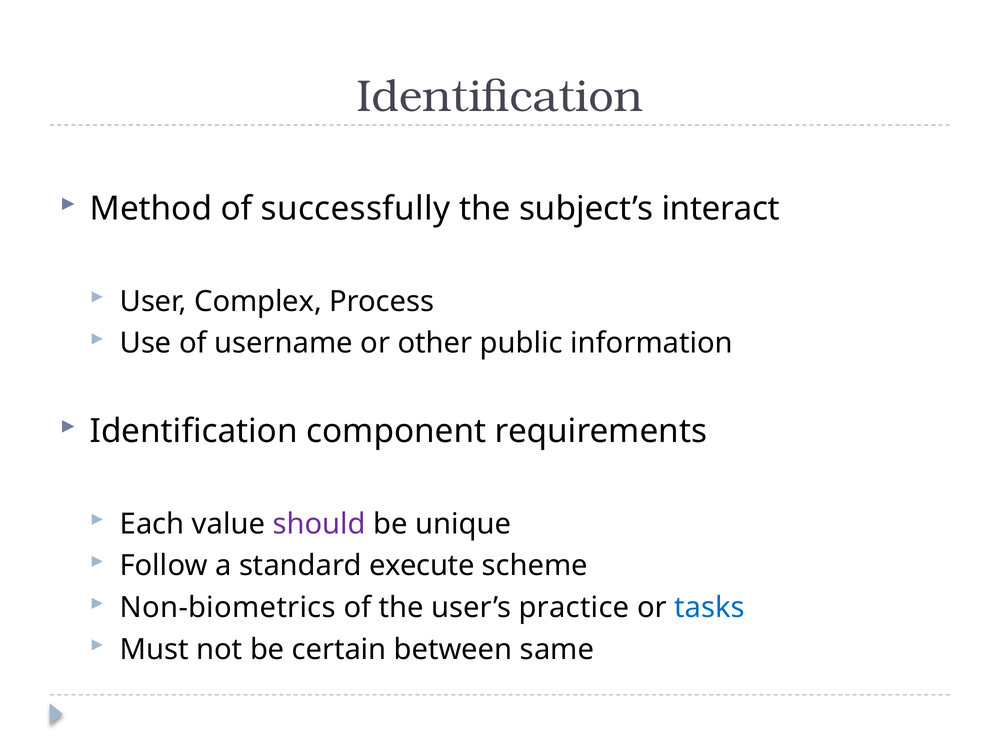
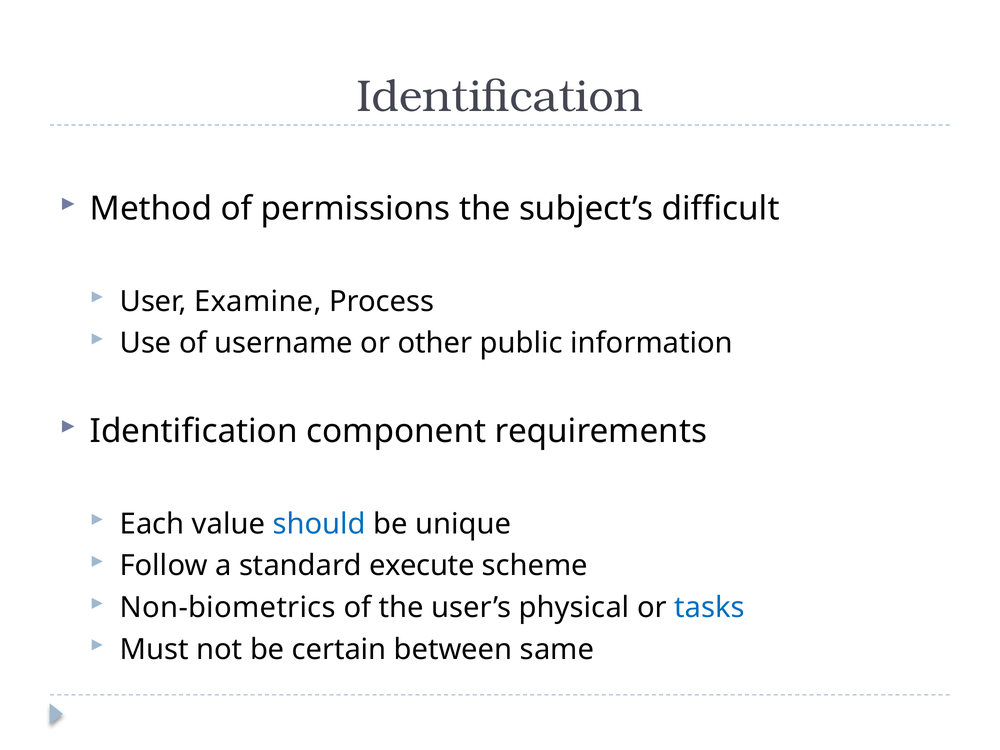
successfully: successfully -> permissions (356, 209)
interact: interact -> difficult (721, 209)
Complex: Complex -> Examine (258, 301)
should colour: purple -> blue (319, 524)
practice: practice -> physical (574, 608)
